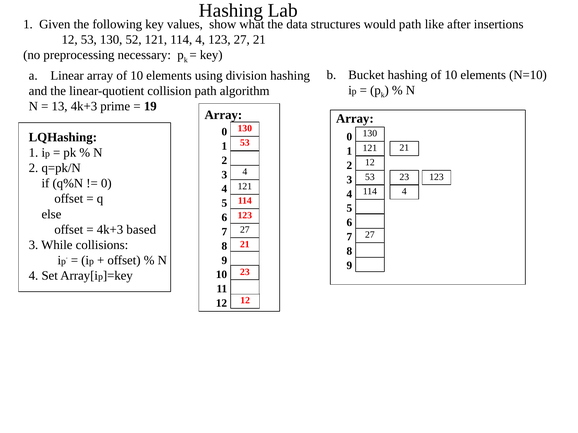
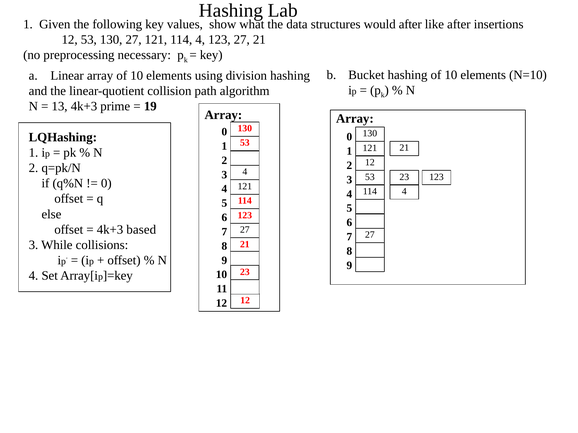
would path: path -> after (410, 24)
130 52: 52 -> 27 (134, 40)
